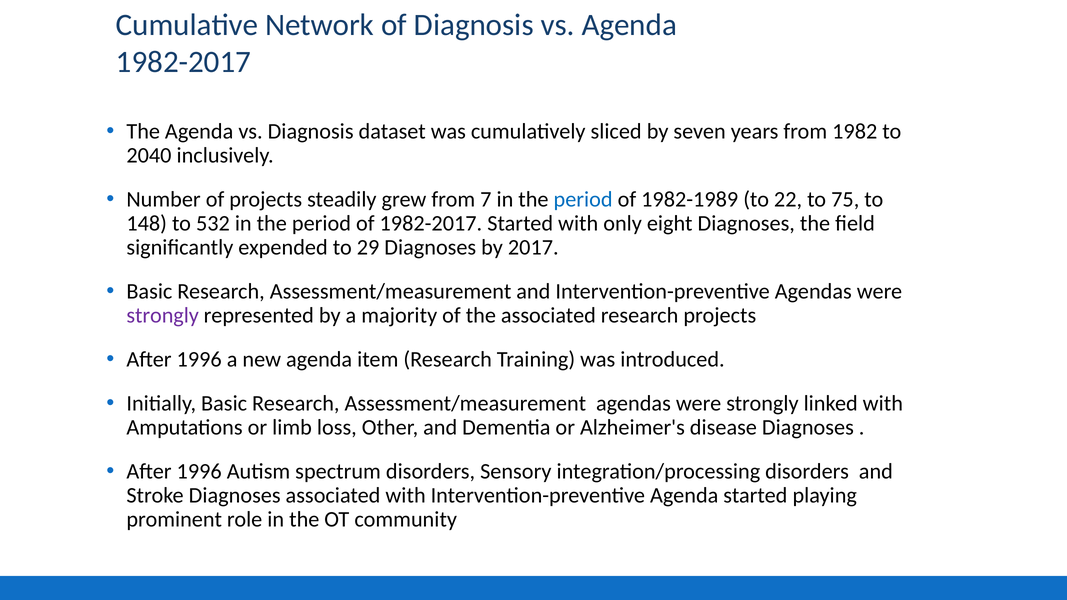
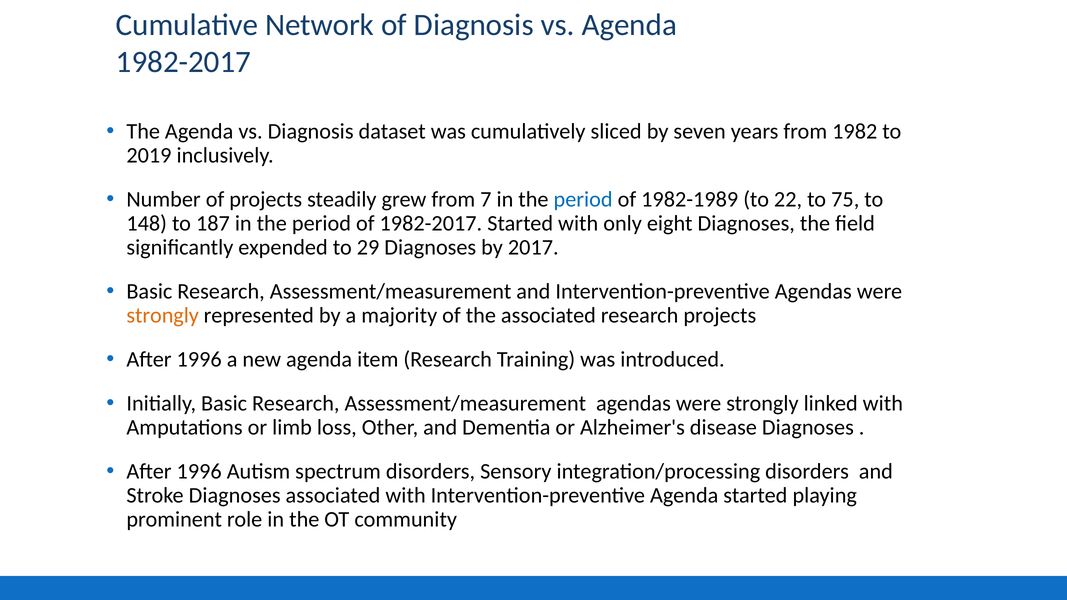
2040: 2040 -> 2019 (149, 155)
532: 532 -> 187 (213, 223)
strongly colour: purple -> orange (163, 315)
